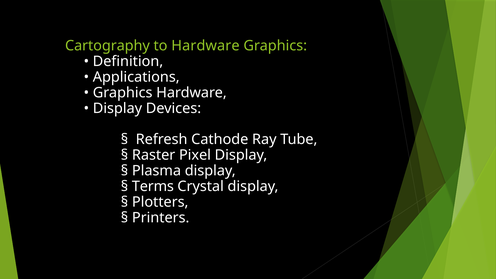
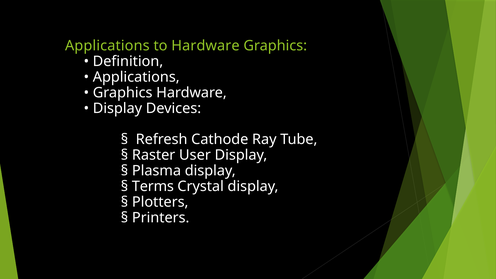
Cartography: Cartography -> Applications (107, 46)
Pixel: Pixel -> User (195, 155)
